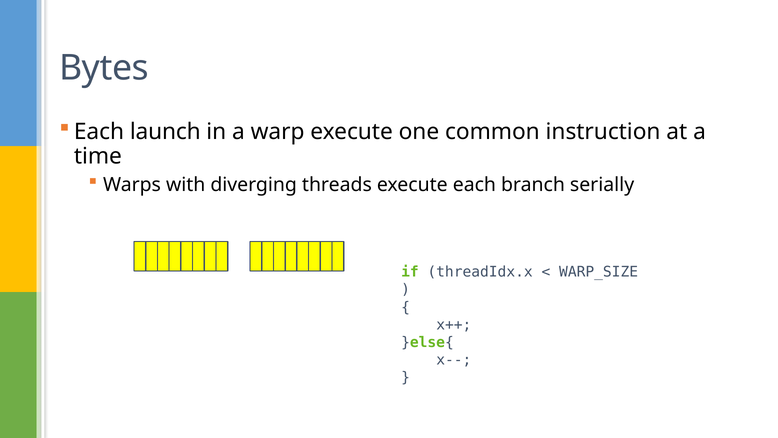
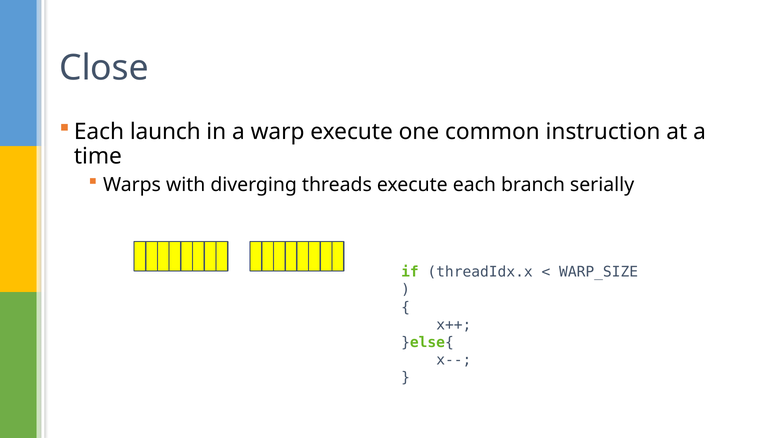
Bytes: Bytes -> Close (104, 68)
